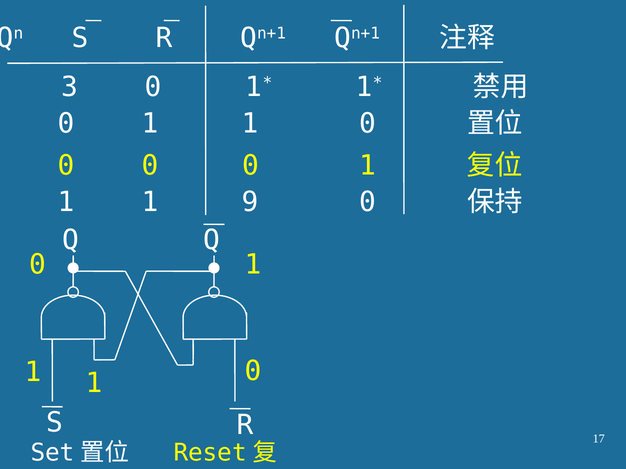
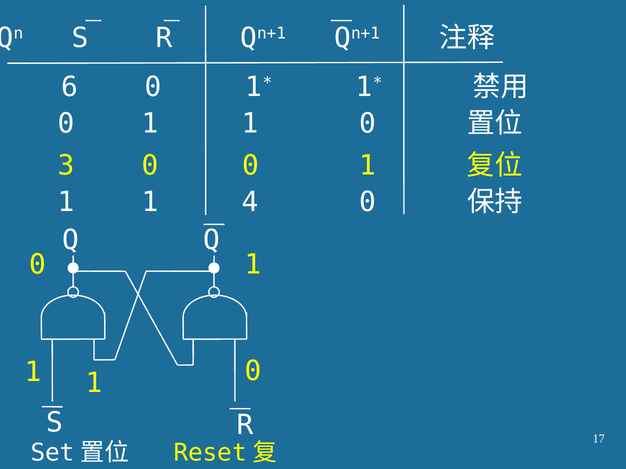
3: 3 -> 6 (70, 87)
0: 0 -> 3 (66, 166)
9: 9 -> 4 (250, 202)
